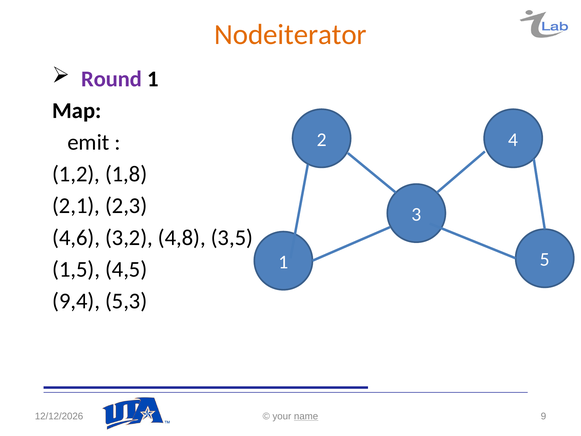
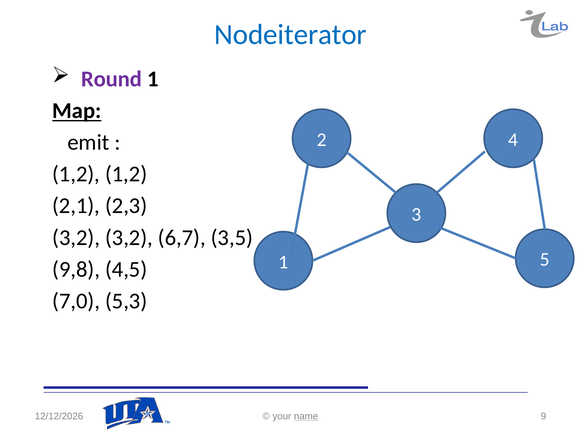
Nodeiterator colour: orange -> blue (291, 34)
Map underline: none -> present (77, 111)
1,2 1,8: 1,8 -> 1,2 (126, 174)
4,6: 4,6 -> 3,2 (76, 237)
4,8: 4,8 -> 6,7 (182, 237)
1,5: 1,5 -> 9,8 (76, 269)
9,4: 9,4 -> 7,0 (76, 301)
